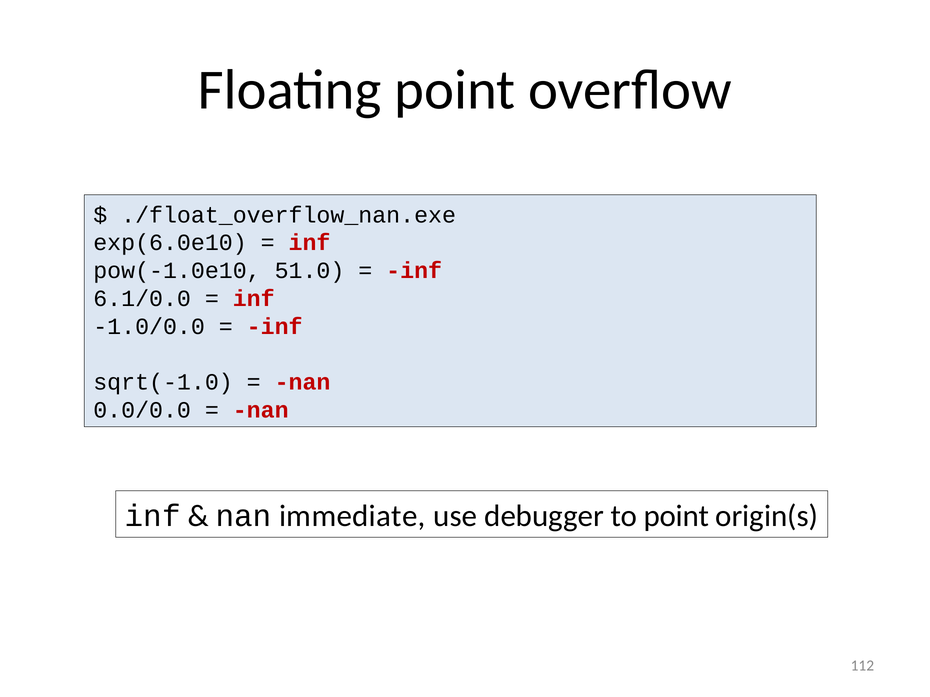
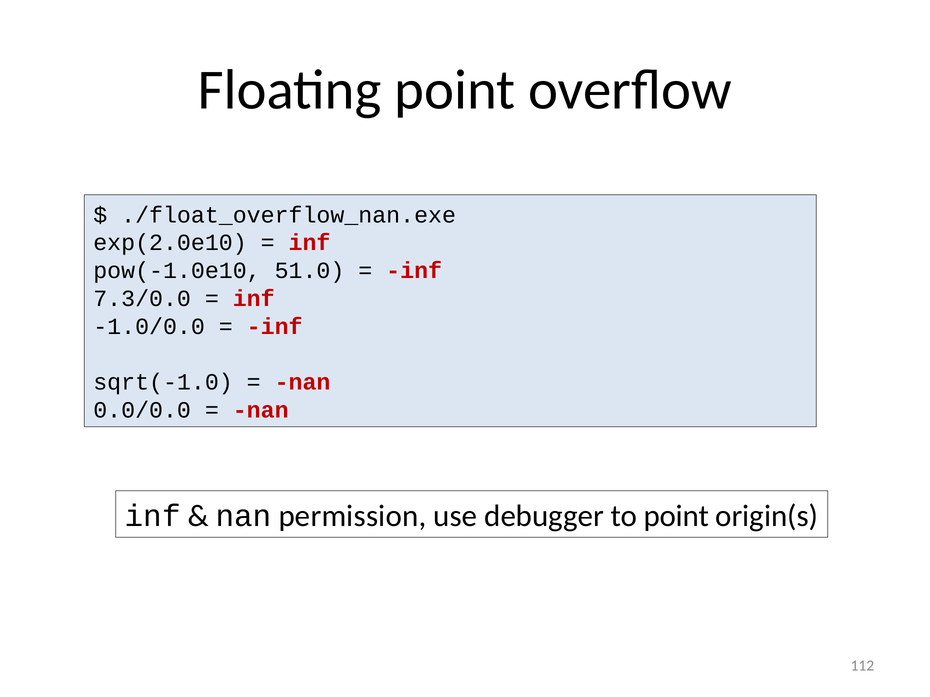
exp(6.0e10: exp(6.0e10 -> exp(2.0e10 (170, 243)
6.1/0.0: 6.1/0.0 -> 7.3/0.0 (142, 299)
immediate: immediate -> permission (352, 516)
